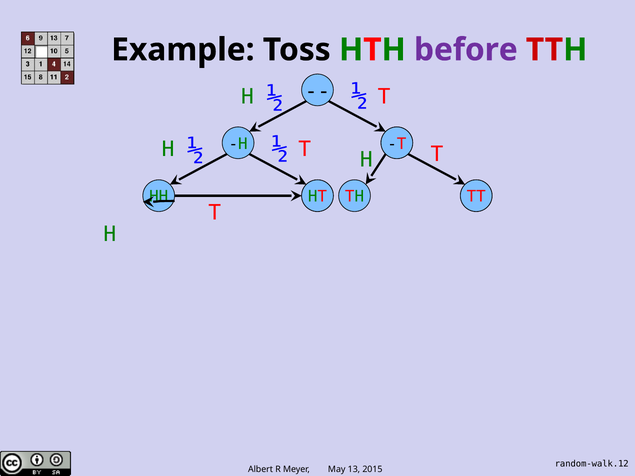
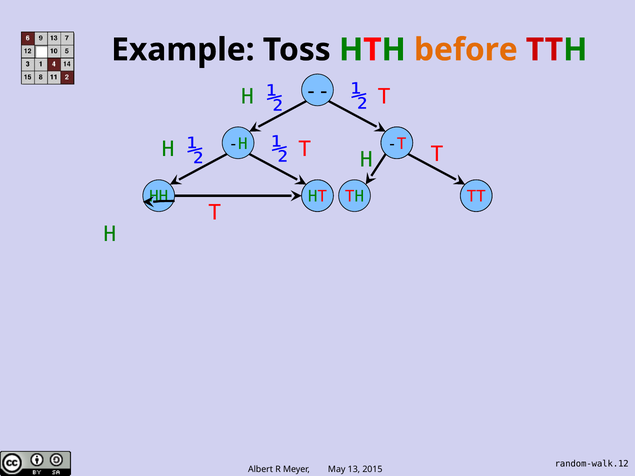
before colour: purple -> orange (466, 50)
